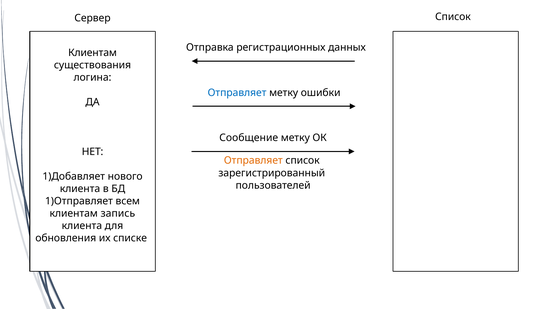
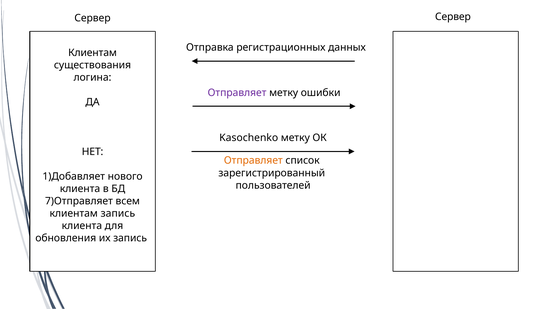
Сервер Список: Список -> Сервер (453, 17)
Отправляет colour: blue -> purple (237, 93)
Сообщение: Сообщение -> Kasochenko (249, 138)
1)Отправляет: 1)Отправляет -> 7)Отправляет (79, 201)
их списке: списке -> запись (130, 238)
